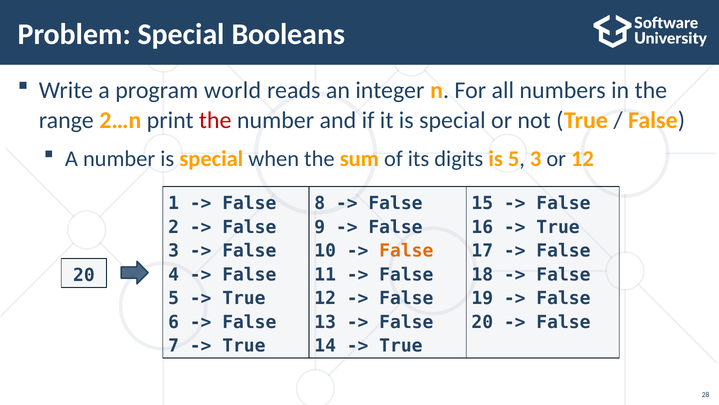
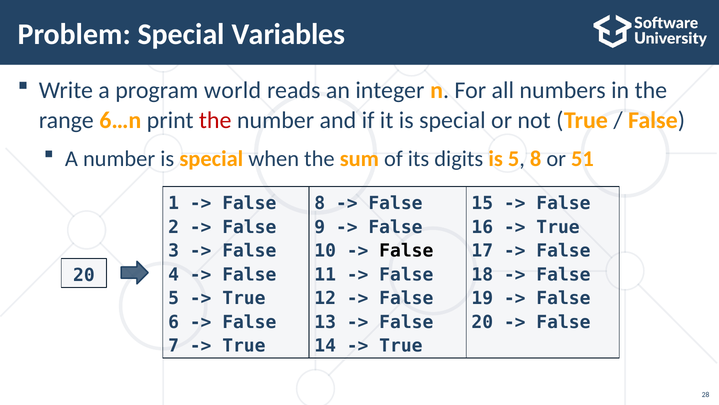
Booleans: Booleans -> Variables (288, 34)
2…n: 2…n -> 6…n (120, 120)
5 3: 3 -> 8 (536, 158)
or 12: 12 -> 51 (582, 158)
False colour: orange -> black (406, 251)
